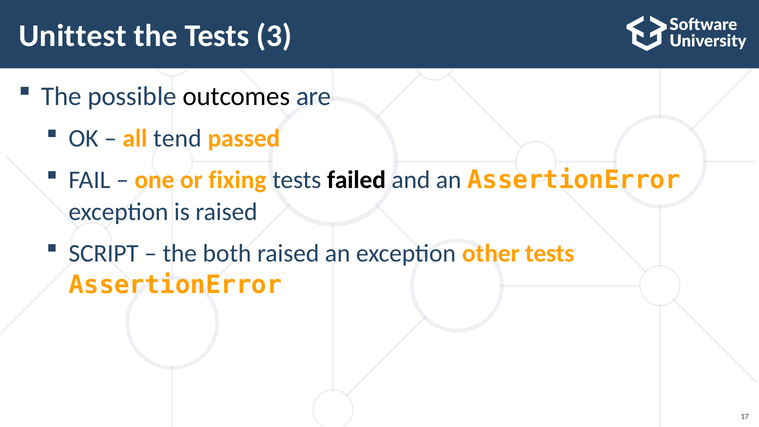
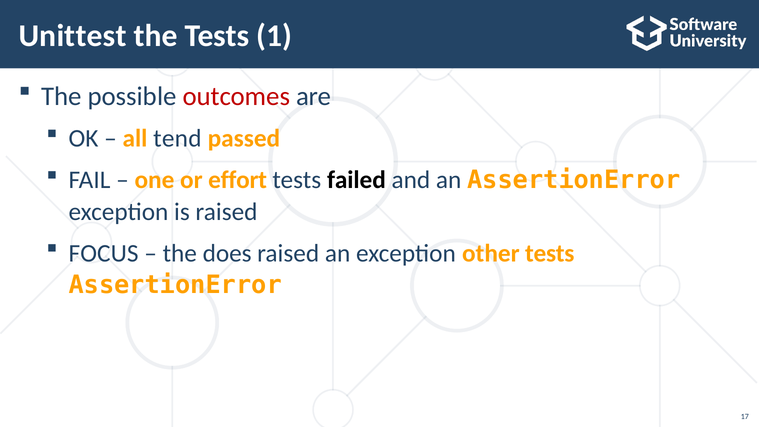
3: 3 -> 1 (274, 36)
outcomes colour: black -> red (236, 96)
fixing: fixing -> effort (238, 180)
SCRIPT: SCRIPT -> FOCUS (104, 253)
both: both -> does (227, 253)
